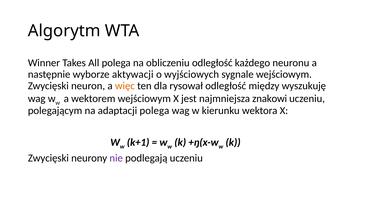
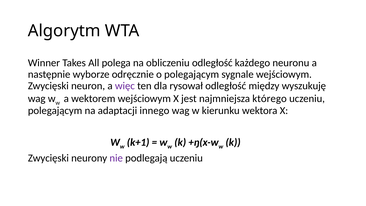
aktywacji: aktywacji -> odręcznie (133, 74)
o wyjściowych: wyjściowych -> polegającym (192, 74)
więc colour: orange -> purple (125, 86)
znakowi: znakowi -> którego (270, 99)
adaptacji polega: polega -> innego (154, 110)
